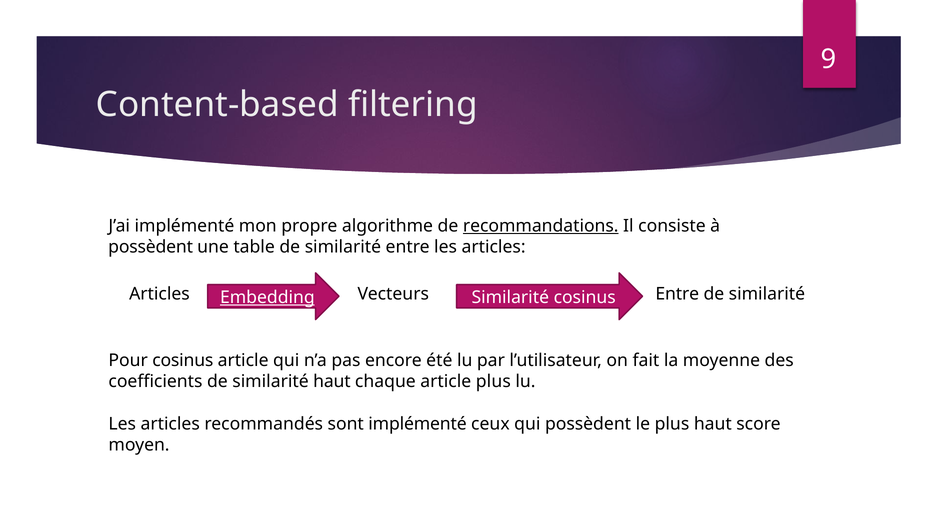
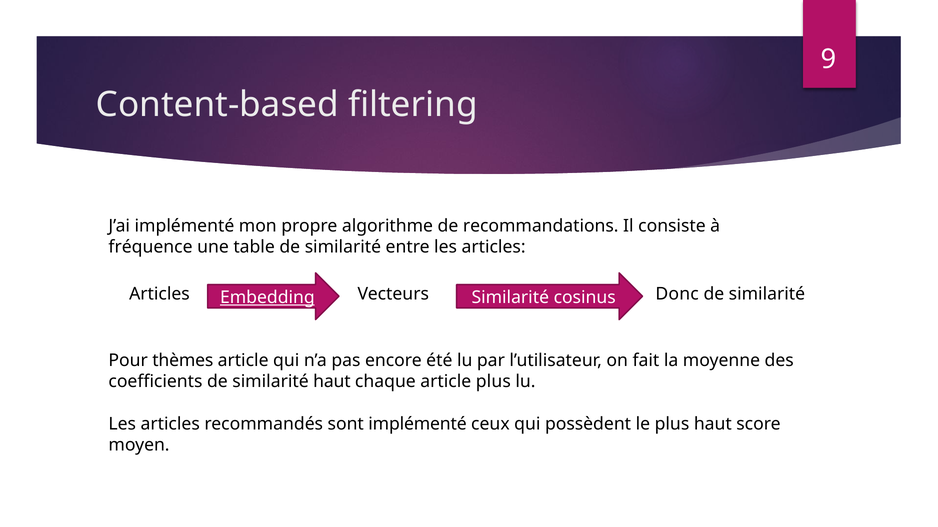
recommandations underline: present -> none (541, 226)
possèdent: possèdent -> fréquence (151, 247)
cosinus Entre: Entre -> Donc (677, 294)
Pour cosinus: cosinus -> thèmes (183, 361)
